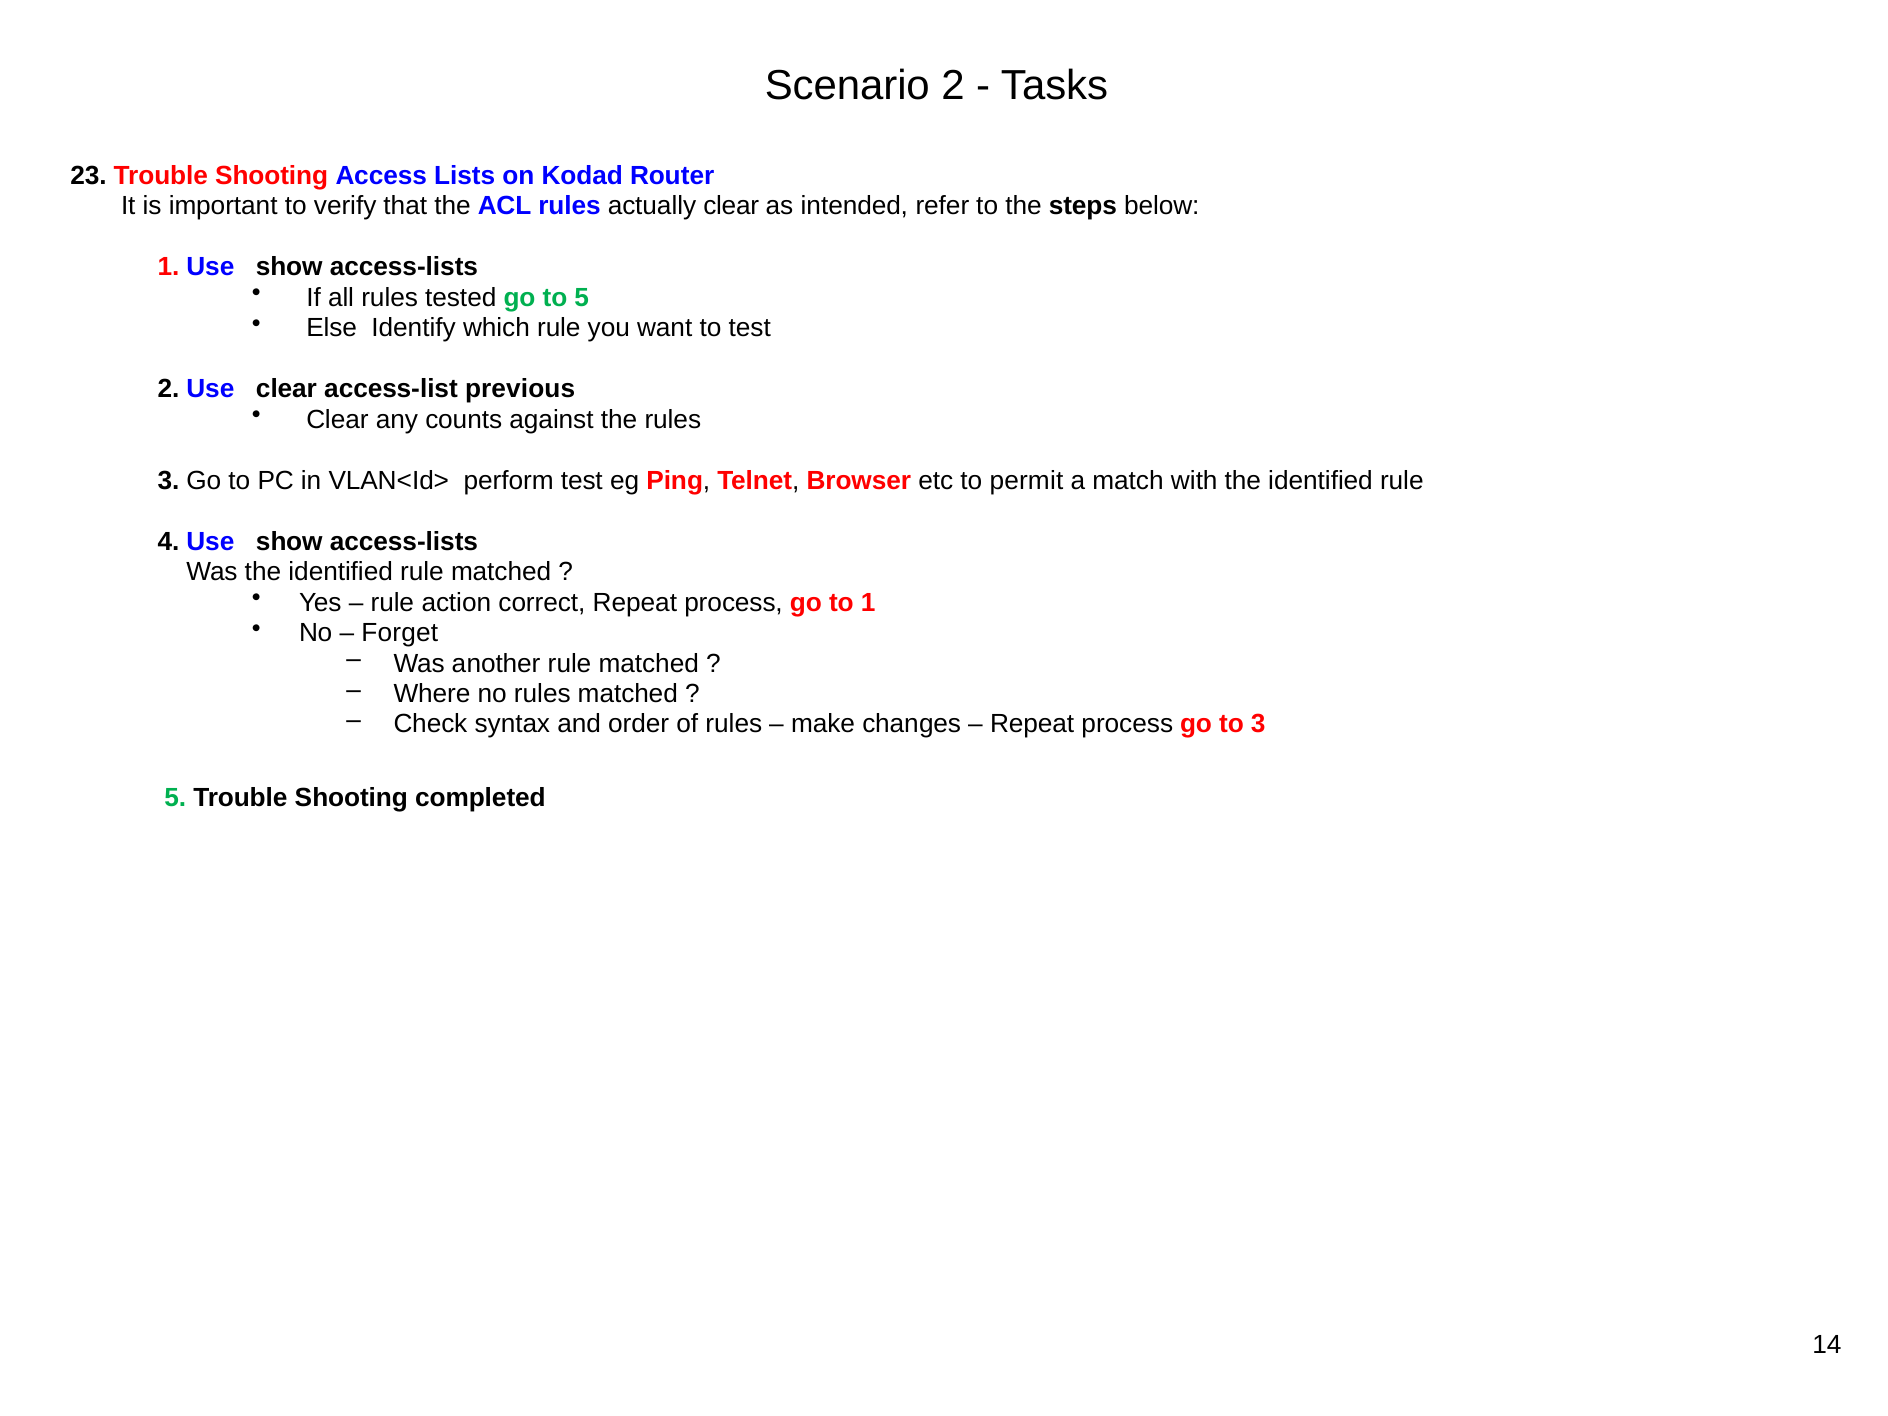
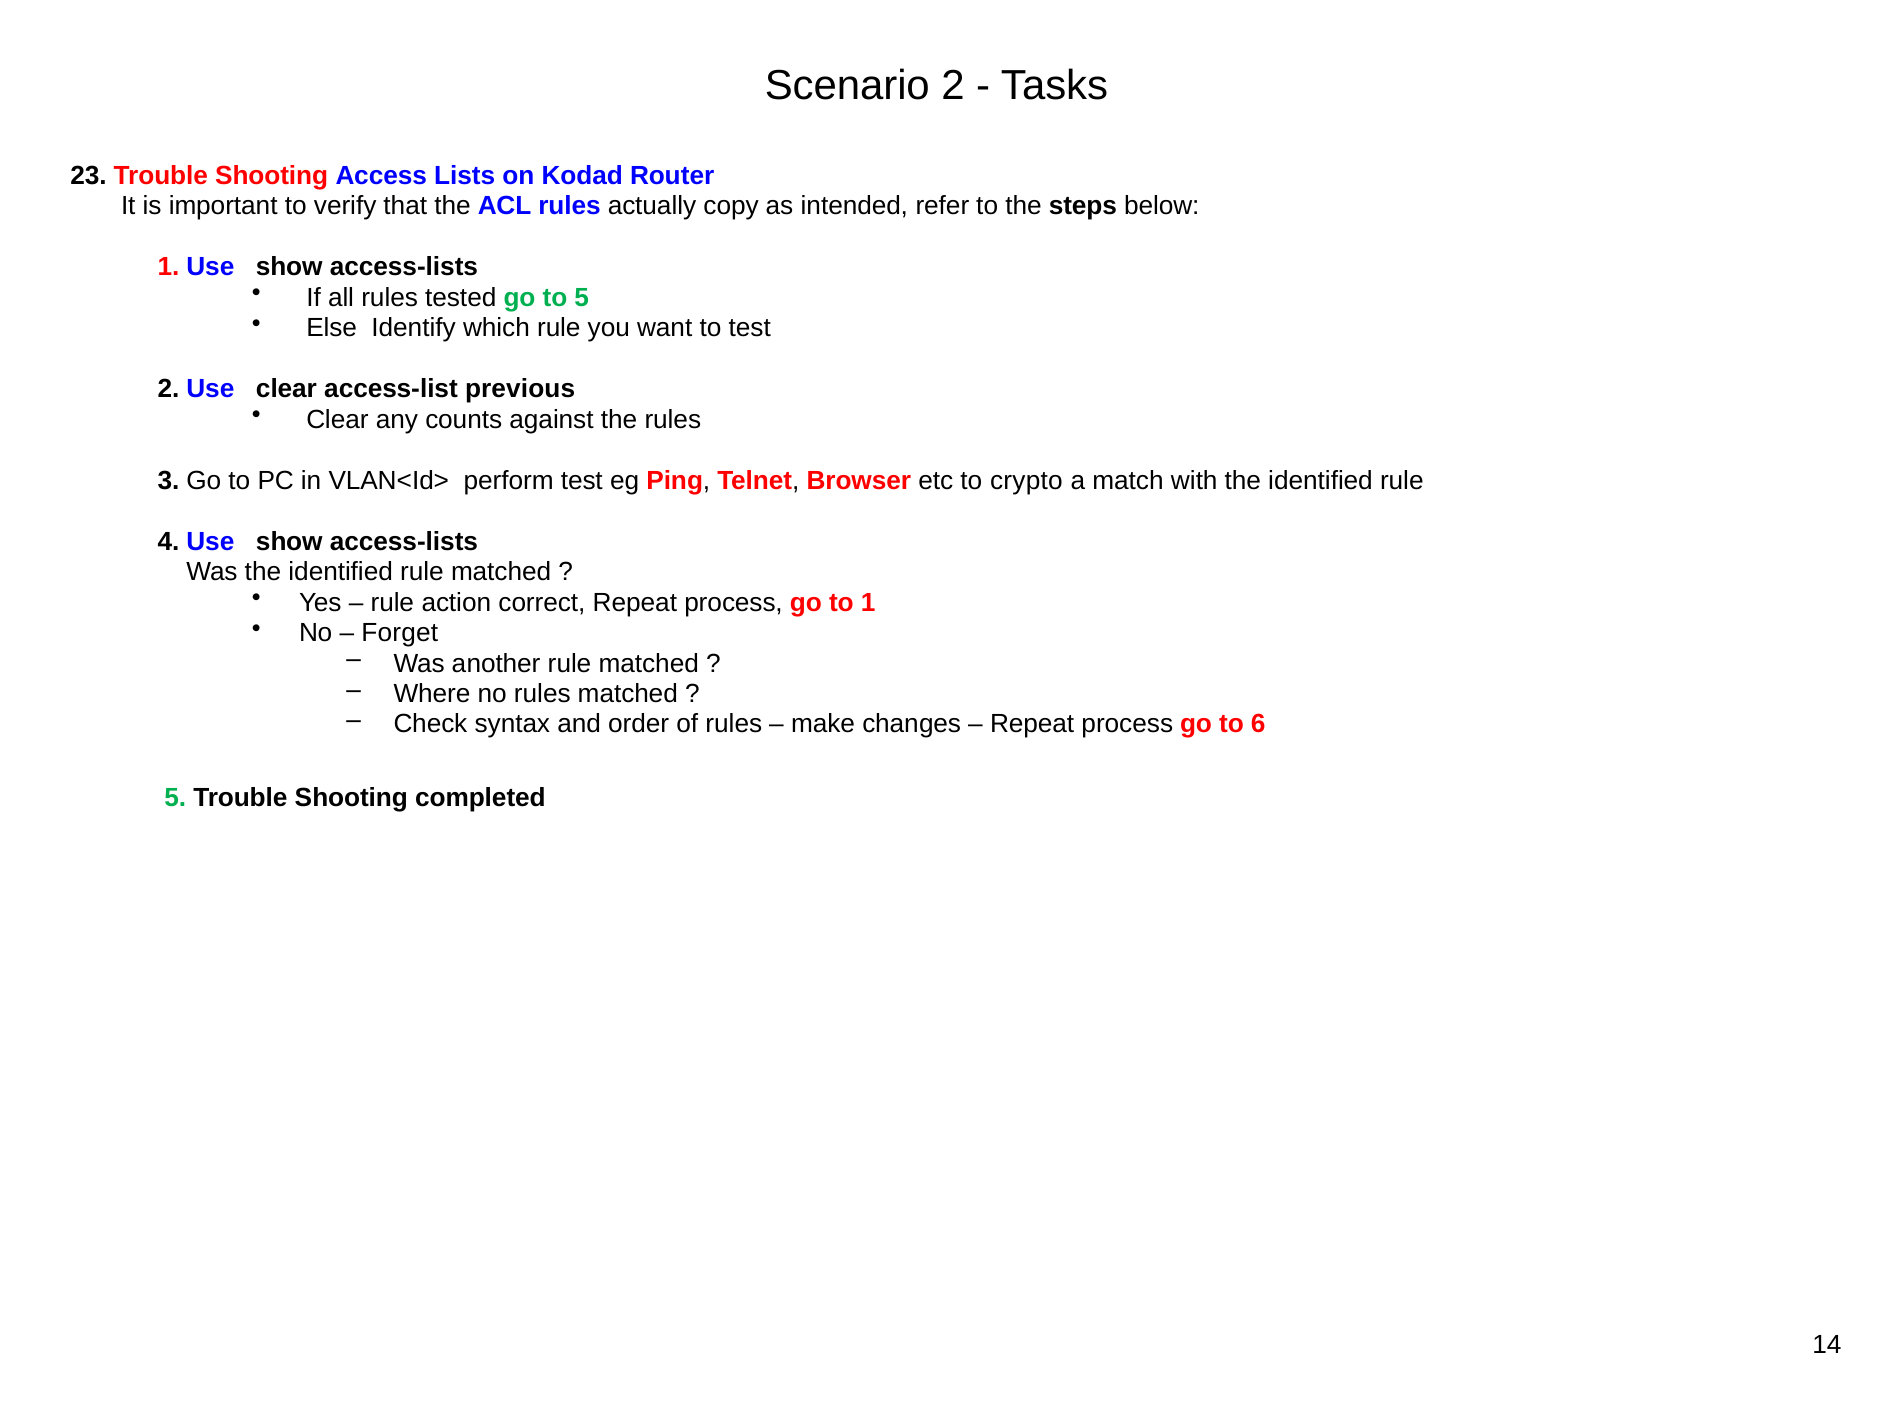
actually clear: clear -> copy (731, 206)
permit: permit -> crypto (1026, 481)
to 3: 3 -> 6 (1258, 724)
